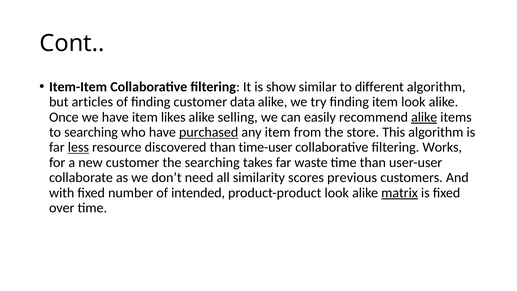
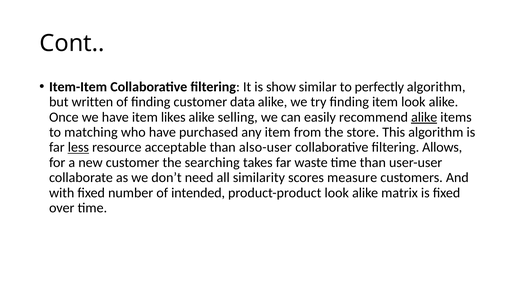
different: different -> perfectly (379, 87)
articles: articles -> written (92, 102)
to searching: searching -> matching (91, 132)
purchased underline: present -> none (209, 132)
discovered: discovered -> acceptable (176, 147)
time-user: time-user -> also-user (265, 147)
Works: Works -> Allows (442, 147)
previous: previous -> measure (352, 177)
matrix underline: present -> none (400, 193)
